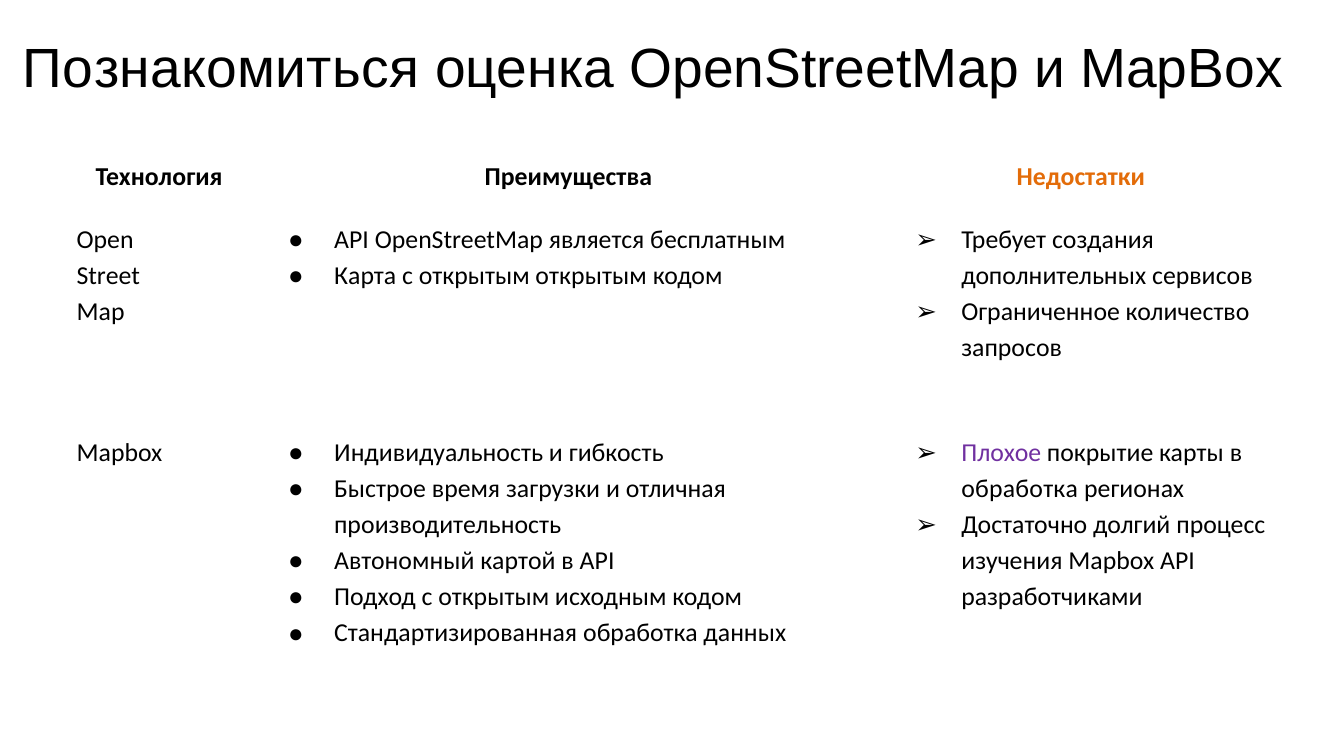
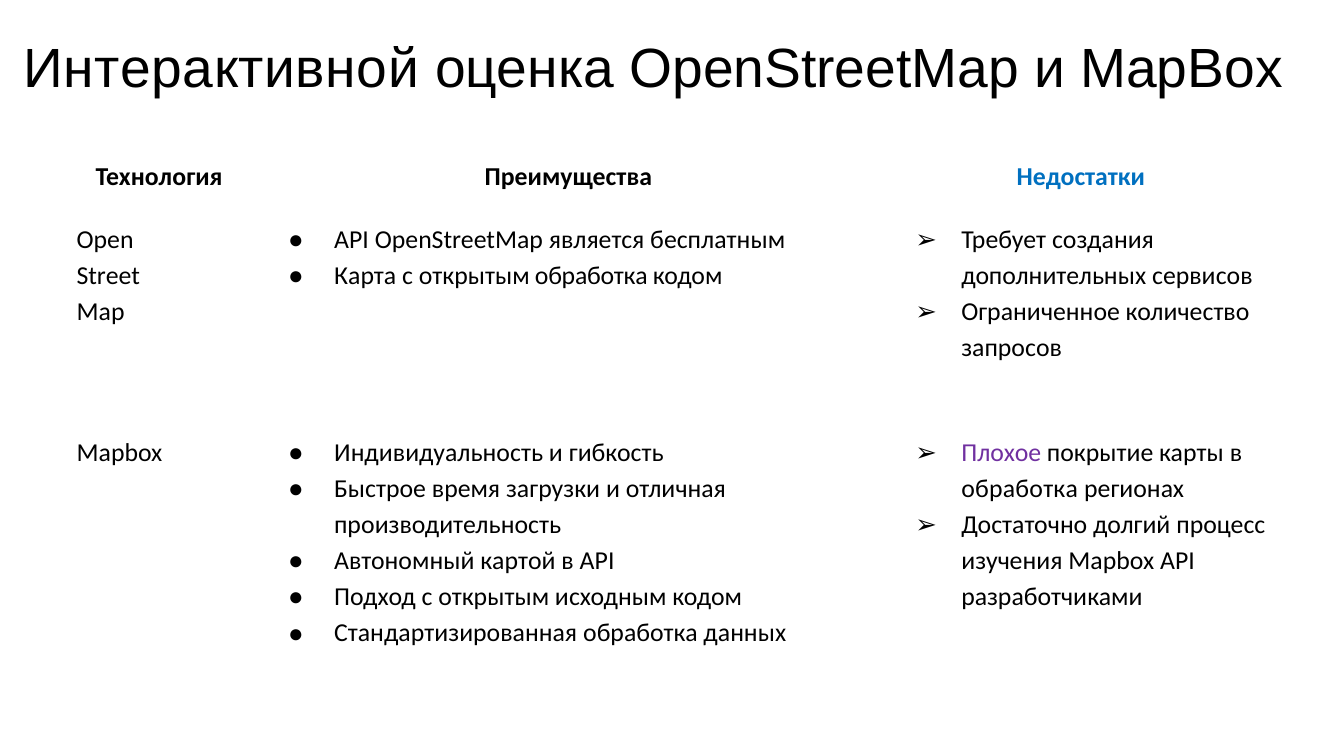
Познакомиться: Познакомиться -> Интерактивной (221, 69)
Недостатки colour: orange -> blue (1081, 177)
открытым открытым: открытым -> обработка (591, 276)
